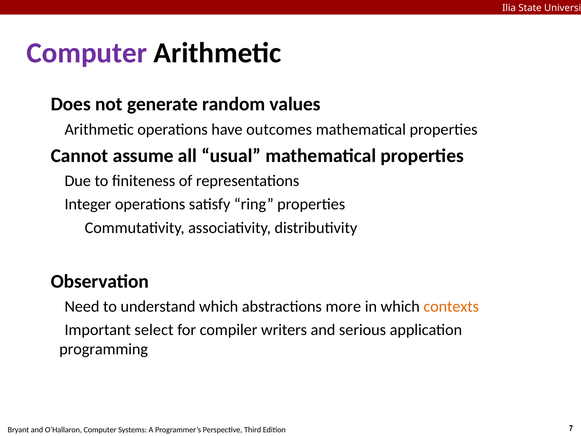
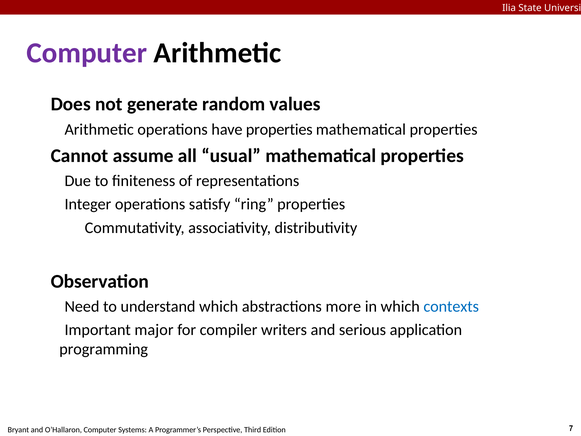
have outcomes: outcomes -> properties (279, 129)
contexts colour: orange -> blue (451, 306)
select: select -> major (154, 330)
